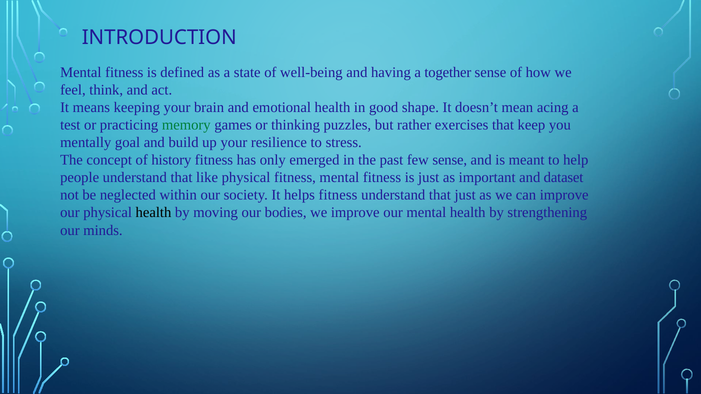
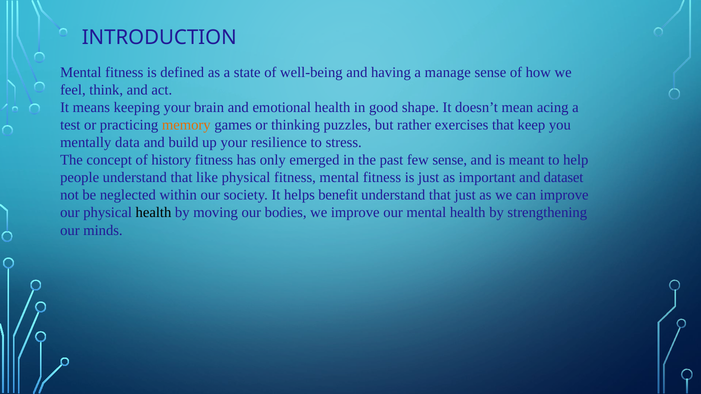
together: together -> manage (448, 73)
memory colour: green -> orange (186, 125)
goal: goal -> data (127, 143)
helps fitness: fitness -> benefit (338, 195)
